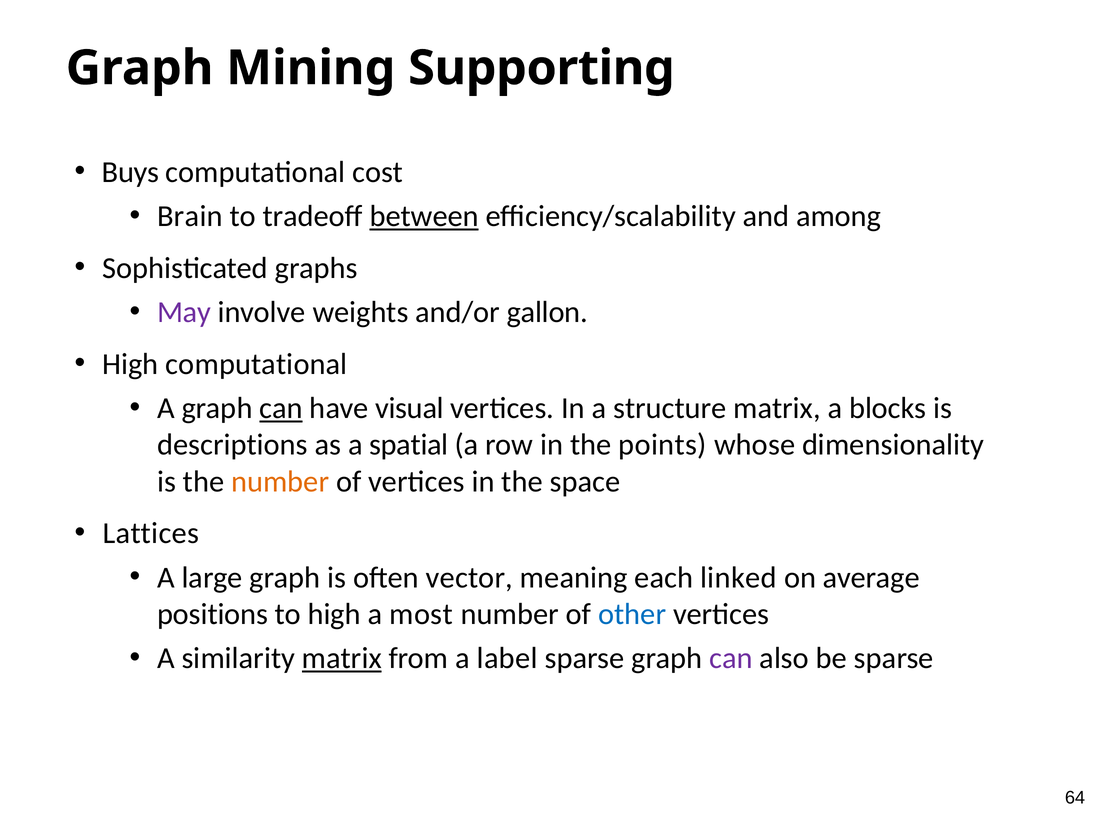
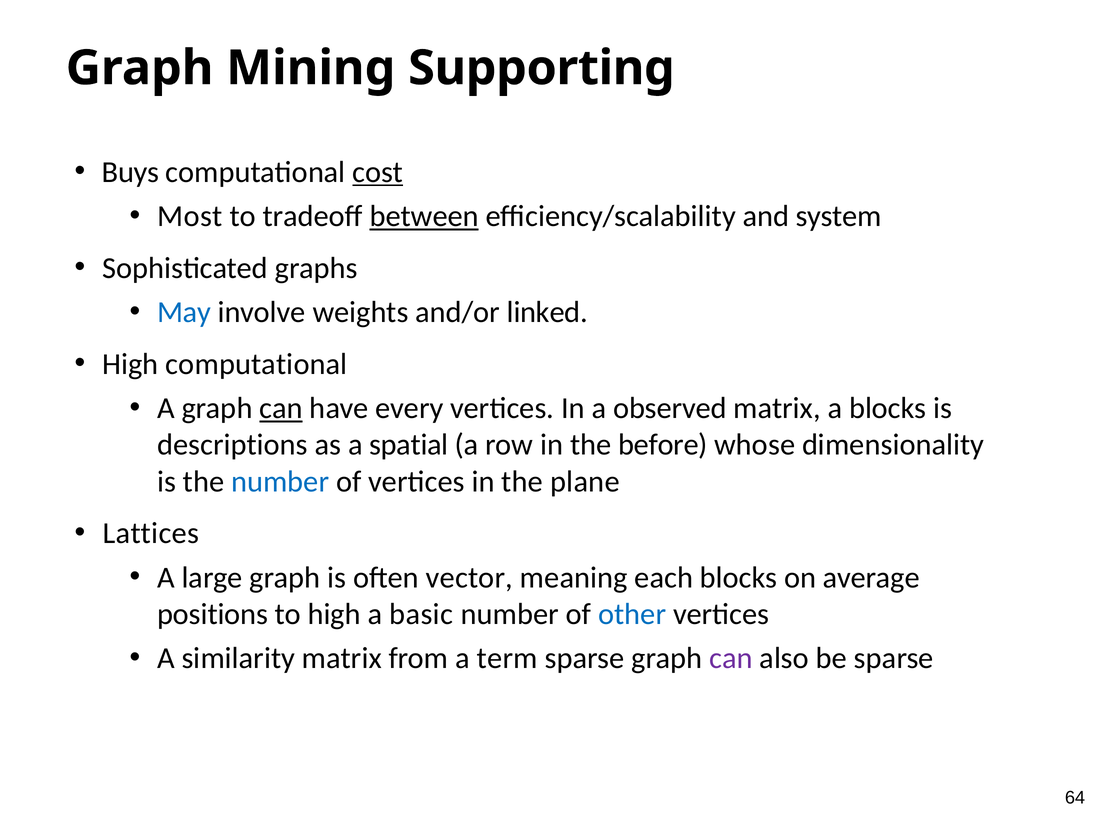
cost underline: none -> present (378, 172)
Brain: Brain -> Most (190, 216)
among: among -> system (839, 216)
May colour: purple -> blue (184, 312)
gallon: gallon -> linked (547, 312)
visual: visual -> every (409, 408)
structure: structure -> observed (670, 408)
points: points -> before (663, 445)
number colour: orange -> blue (280, 481)
space: space -> plane (585, 481)
each linked: linked -> blocks (739, 577)
most: most -> basic (421, 614)
matrix underline: present -> none (342, 658)
label: label -> term (507, 658)
